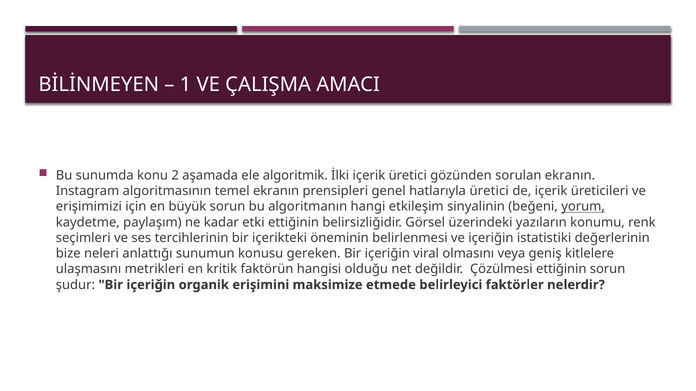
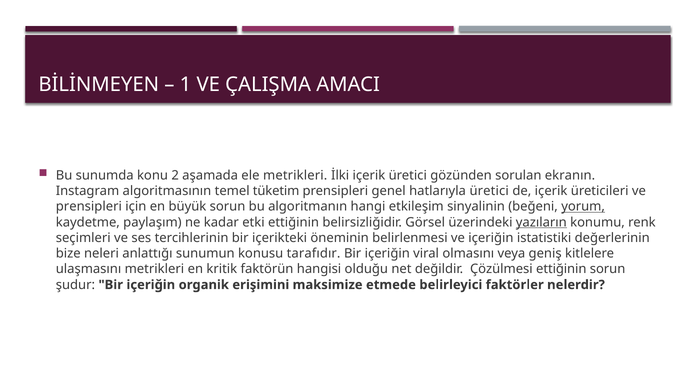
ele algoritmik: algoritmik -> metrikleri (295, 176)
temel ekranın: ekranın -> tüketim (276, 191)
erişimimizi: erişimimizi -> prensipleri (89, 207)
yazıların underline: none -> present (541, 223)
gereken: gereken -> tarafıdır (314, 254)
